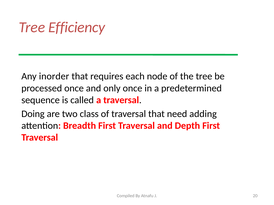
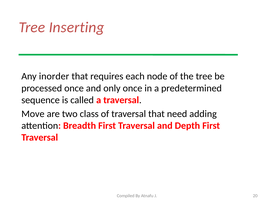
Efficiency: Efficiency -> Inserting (77, 27)
Doing: Doing -> Move (33, 114)
